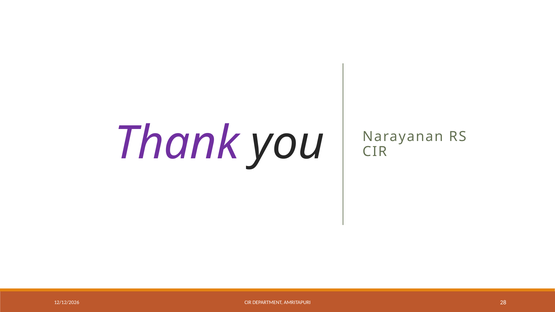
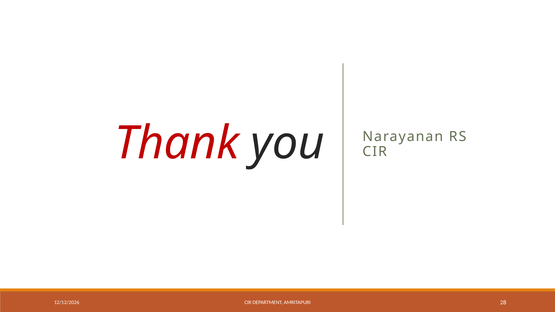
Thank colour: purple -> red (177, 143)
